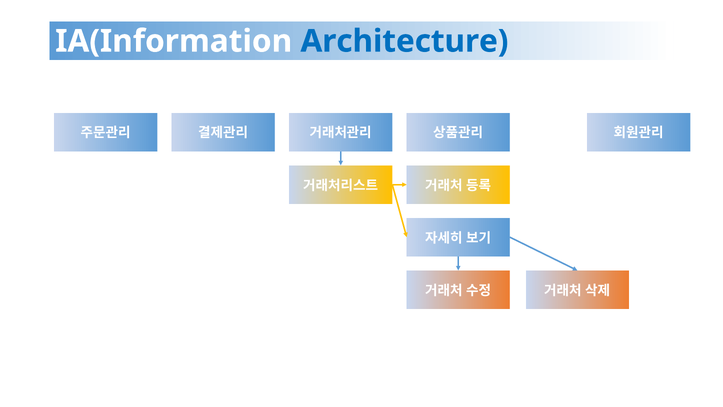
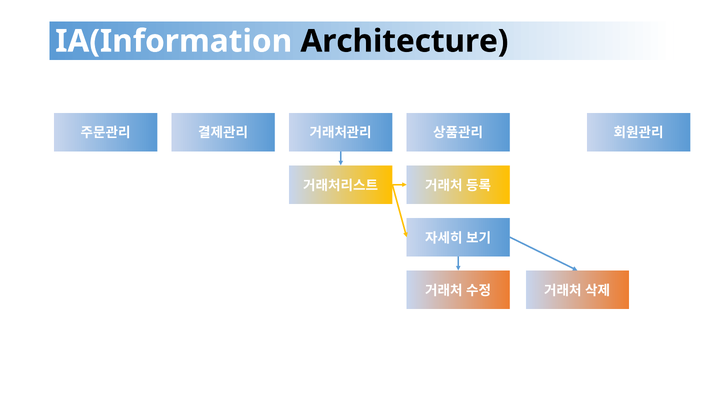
Architecture colour: blue -> black (404, 41)
